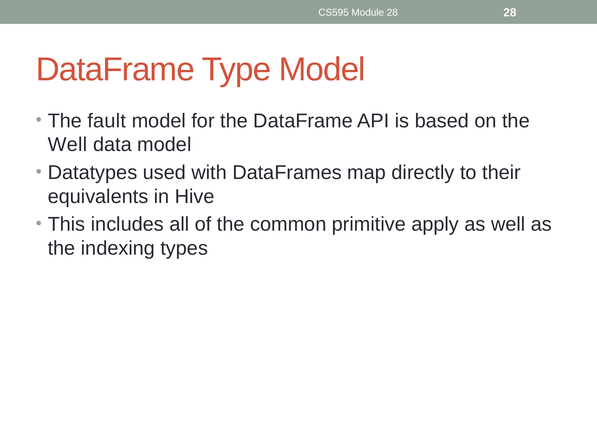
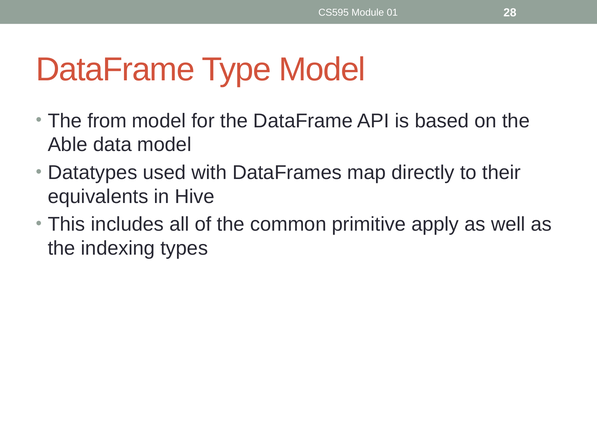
Module 28: 28 -> 01 (392, 13)
fault: fault -> from (107, 121)
Well: Well -> Able (68, 145)
